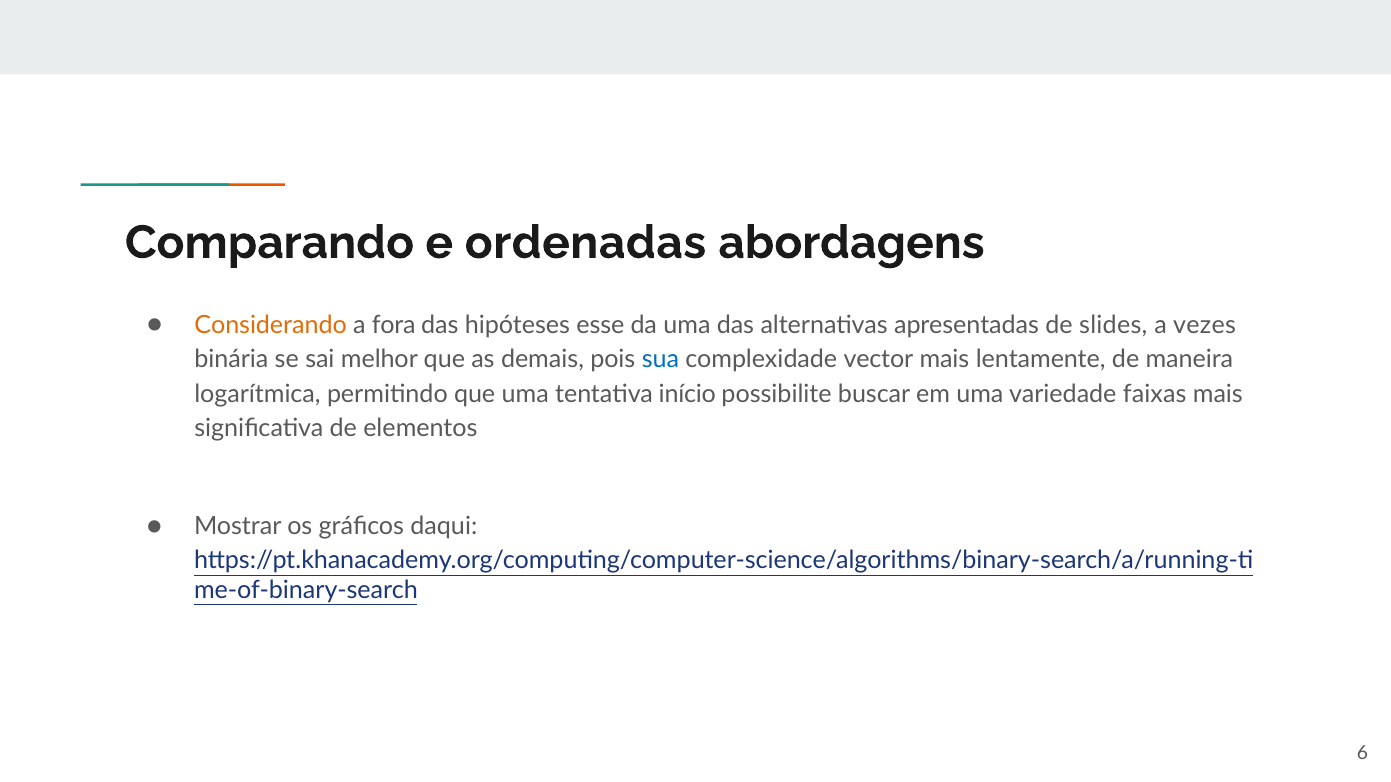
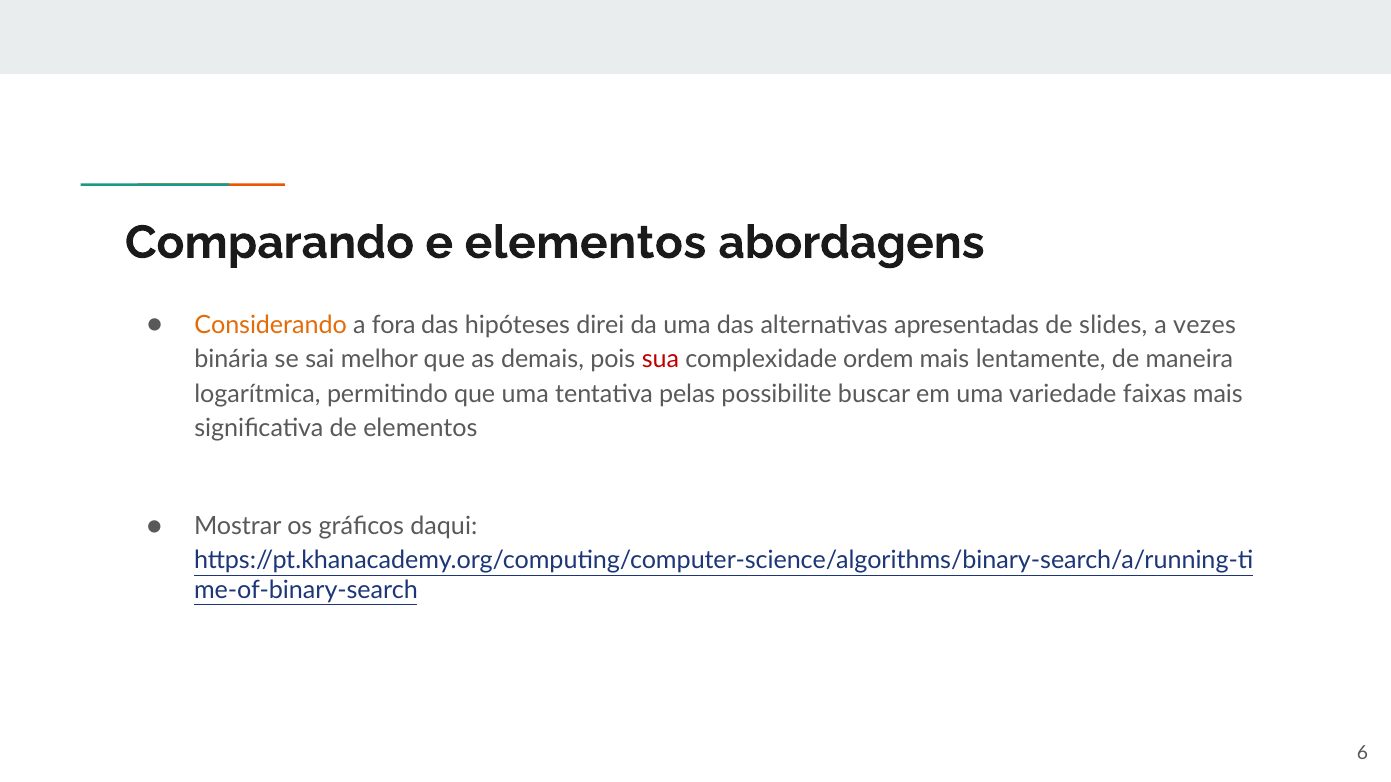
e ordenadas: ordenadas -> elementos (585, 243)
esse: esse -> direi (600, 325)
sua colour: blue -> red (660, 360)
vector: vector -> ordem (878, 360)
início: início -> pelas (687, 394)
